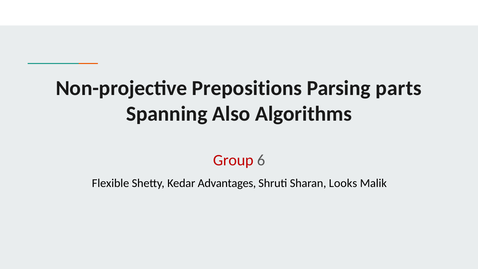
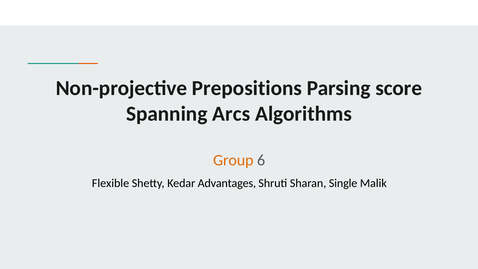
parts: parts -> score (399, 88)
Also: Also -> Arcs (231, 114)
Group colour: red -> orange (233, 160)
Looks: Looks -> Single (343, 183)
